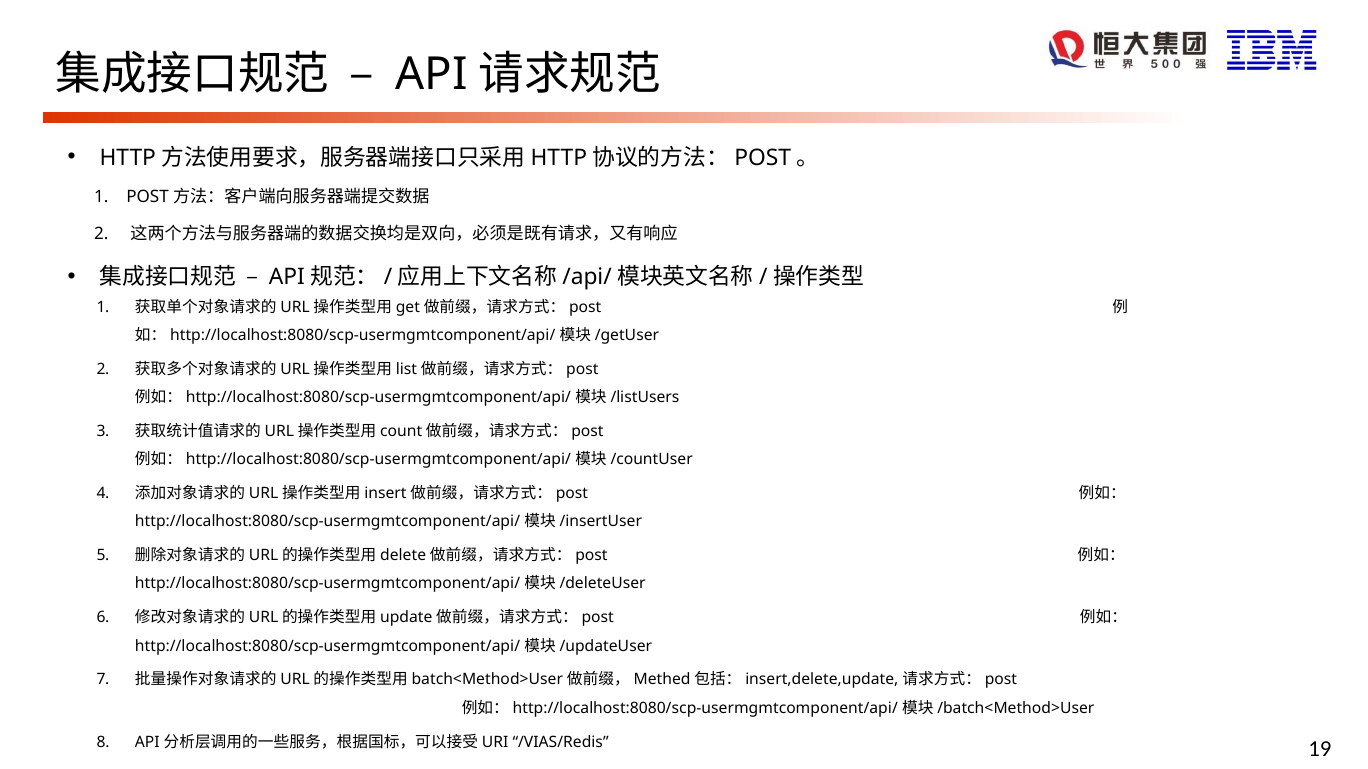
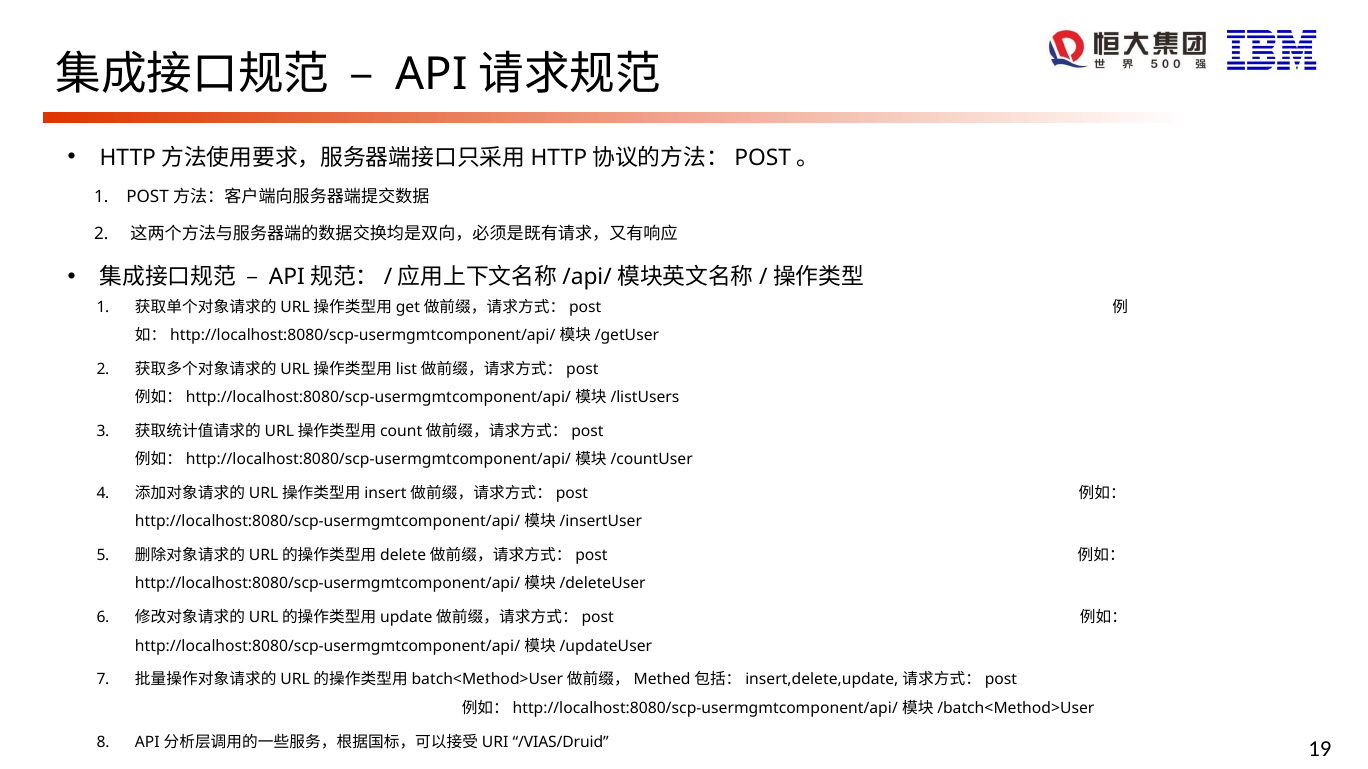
/VIAS/Redis: /VIAS/Redis -> /VIAS/Druid (561, 742)
